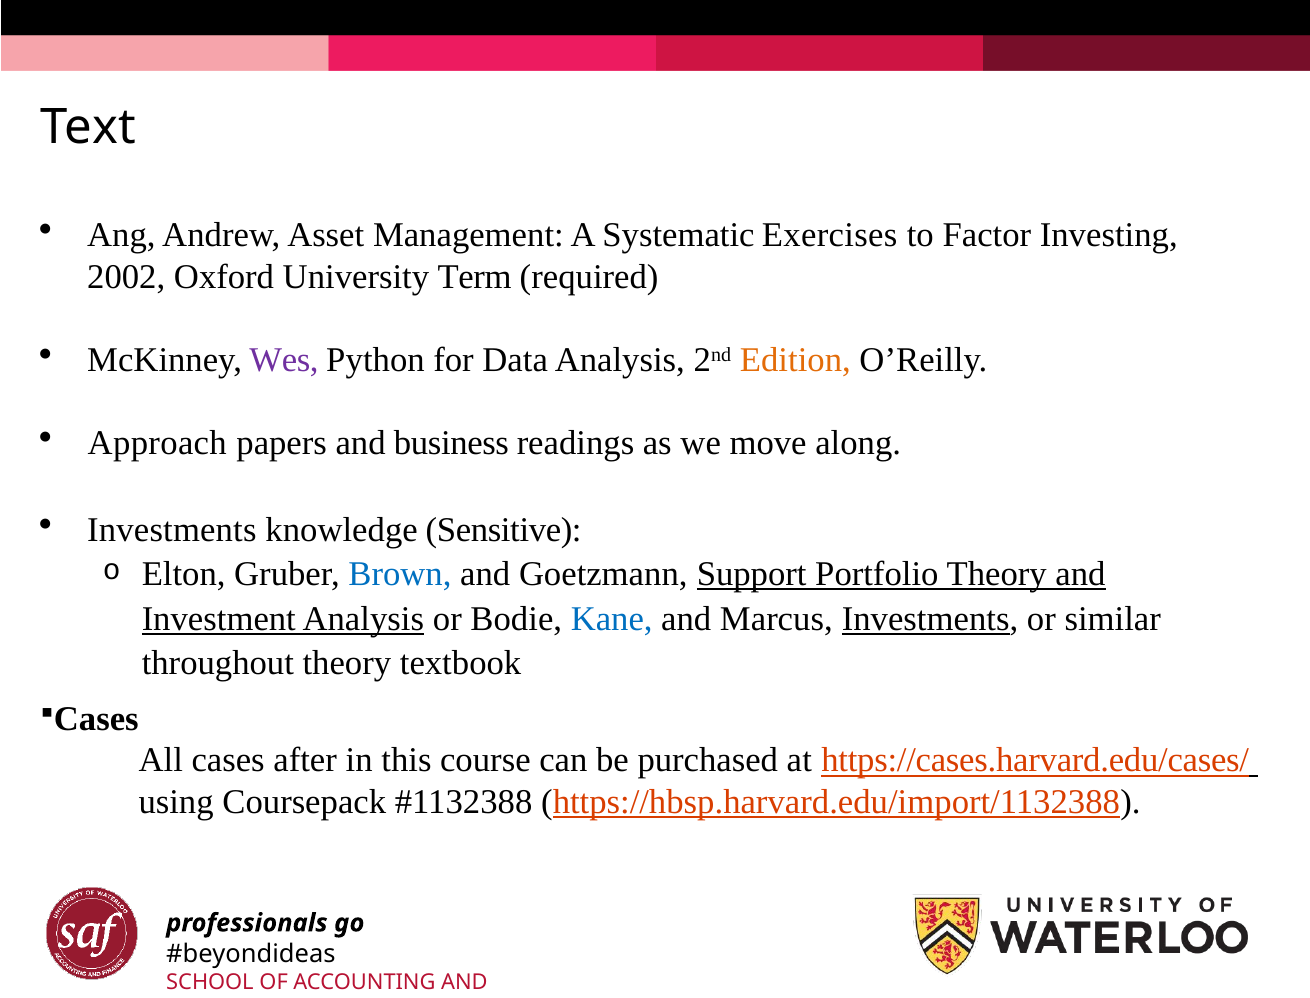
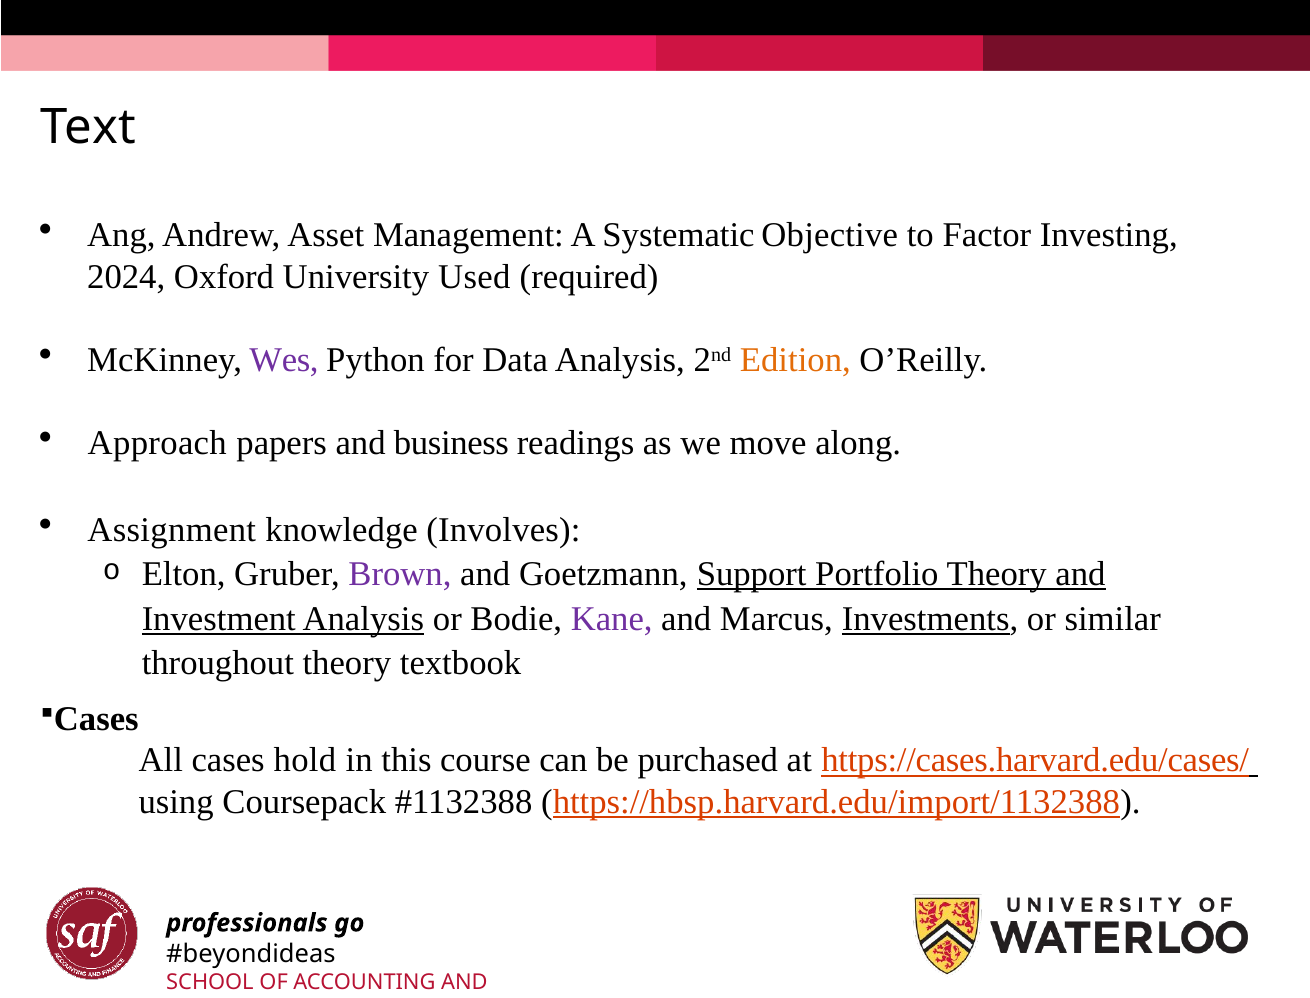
Exercises: Exercises -> Objective (830, 235)
2002: 2002 -> 2024 (126, 277)
Term: Term -> Used (474, 277)
Investments: Investments -> Assignment (172, 530)
Sensitive: Sensitive -> Involves (503, 530)
Brown colour: blue -> purple (400, 574)
Kane colour: blue -> purple (612, 619)
after: after -> hold (305, 760)
